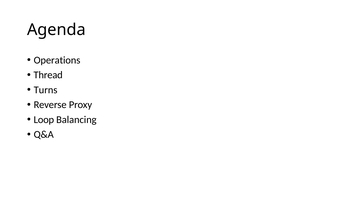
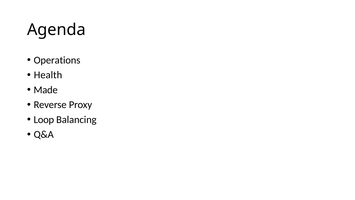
Thread: Thread -> Health (48, 75)
Turns: Turns -> Made (46, 90)
